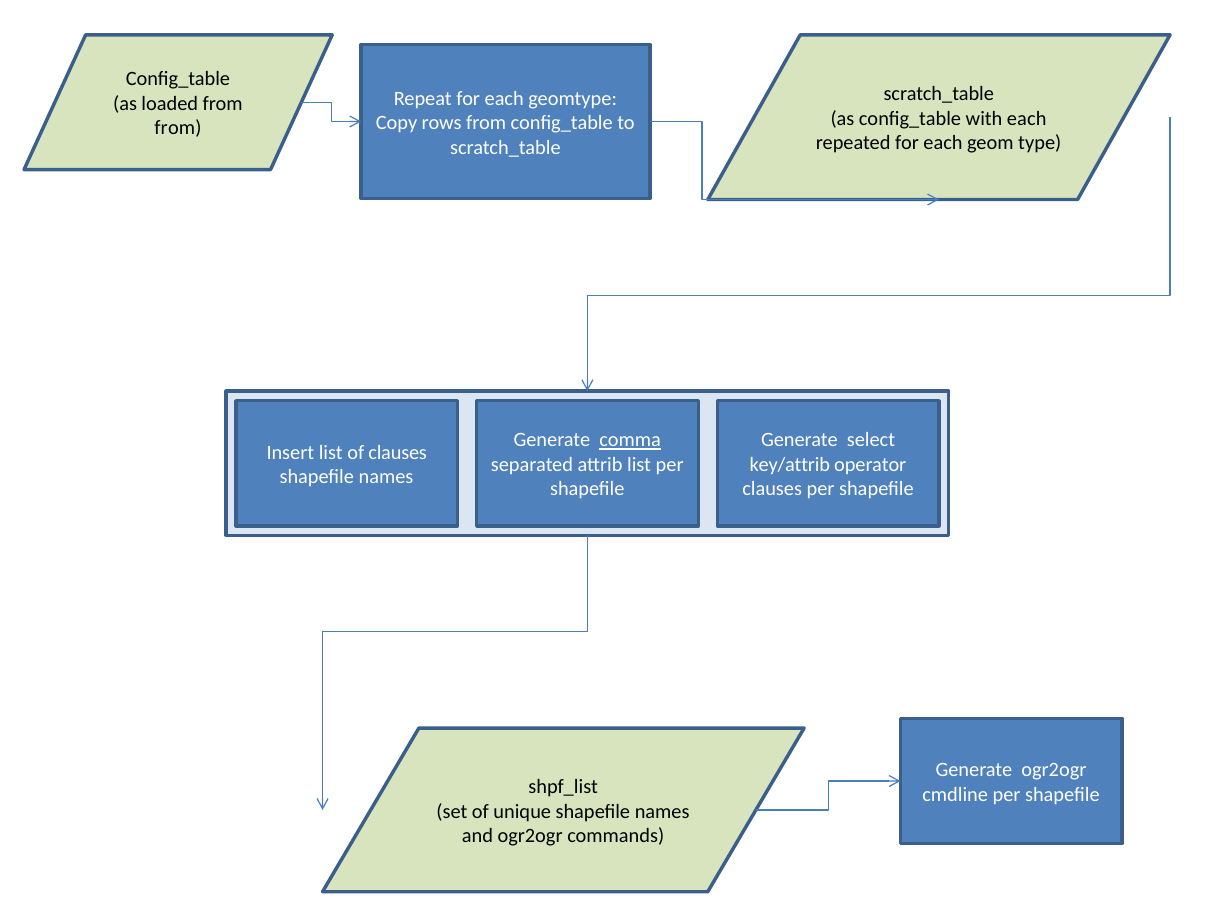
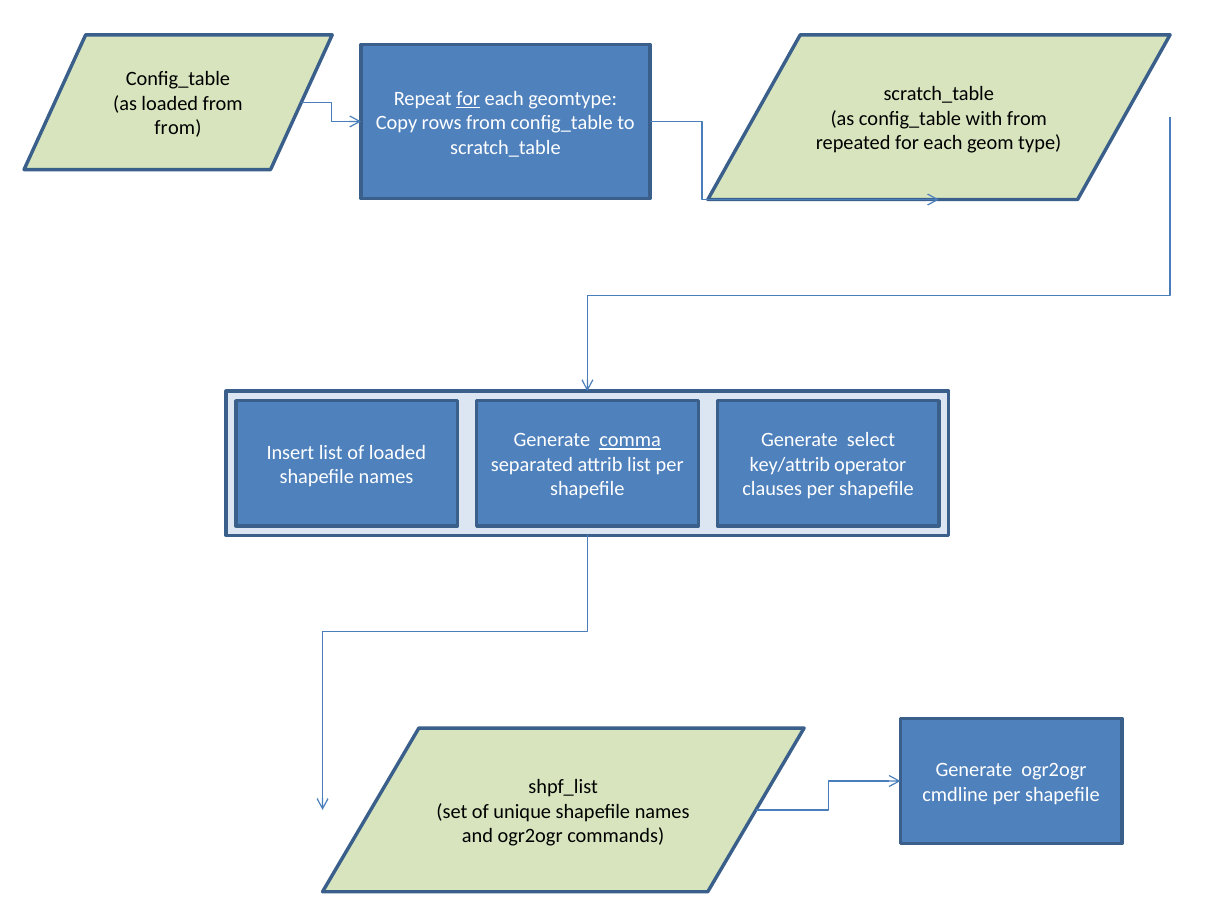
for underline: none -> present (468, 98)
with each: each -> from (1027, 119)
of clauses: clauses -> loaded (397, 453)
